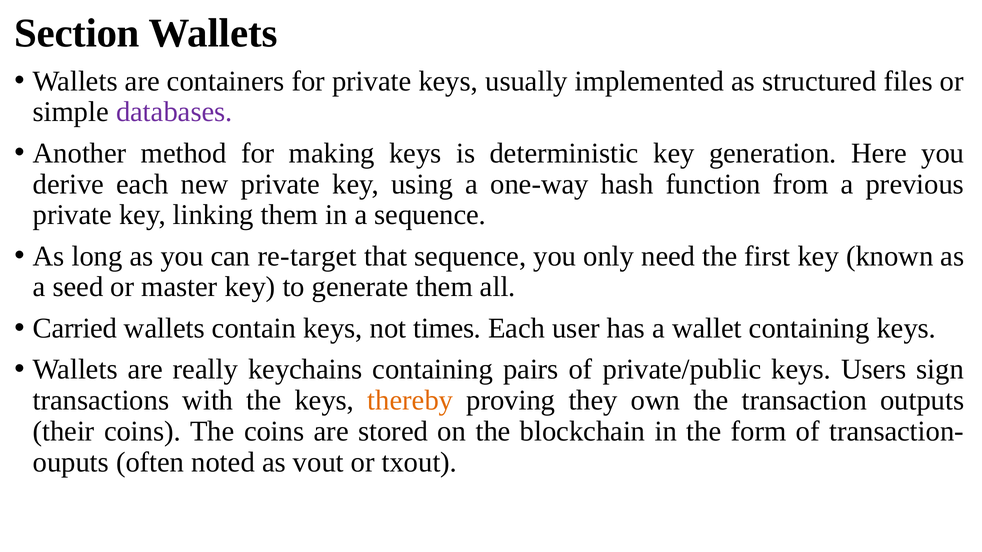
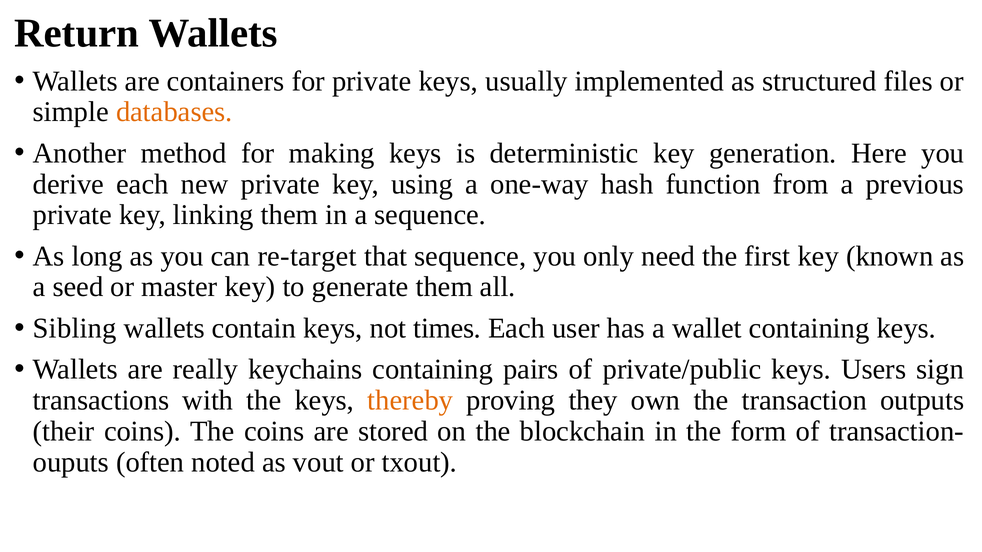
Section: Section -> Return (77, 33)
databases colour: purple -> orange (174, 112)
Carried: Carried -> Sibling (75, 328)
